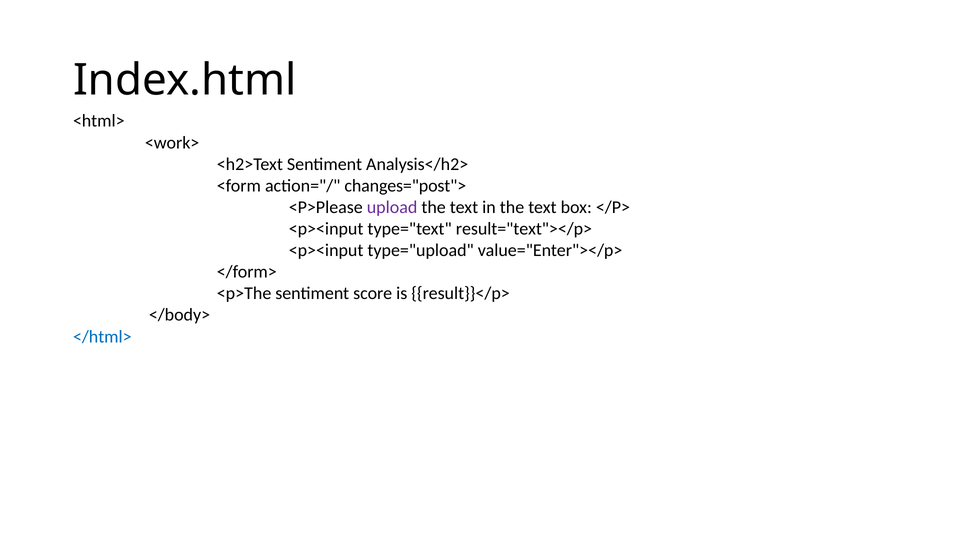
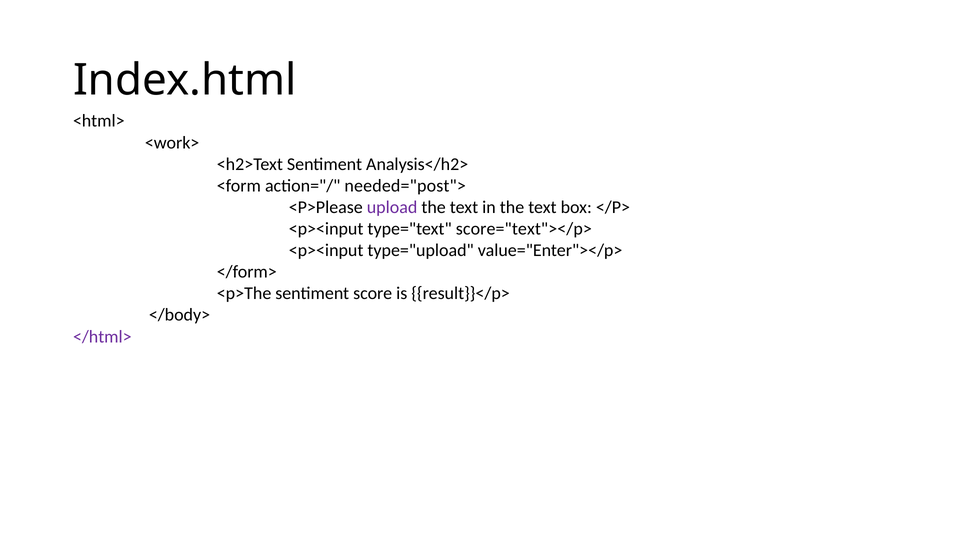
changes="post">: changes="post"> -> needed="post"> (405, 186)
result="text"></p>: result="text"></p> -> score="text"></p> (524, 229)
</html> colour: blue -> purple (102, 337)
